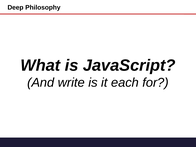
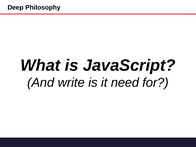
each: each -> need (125, 83)
